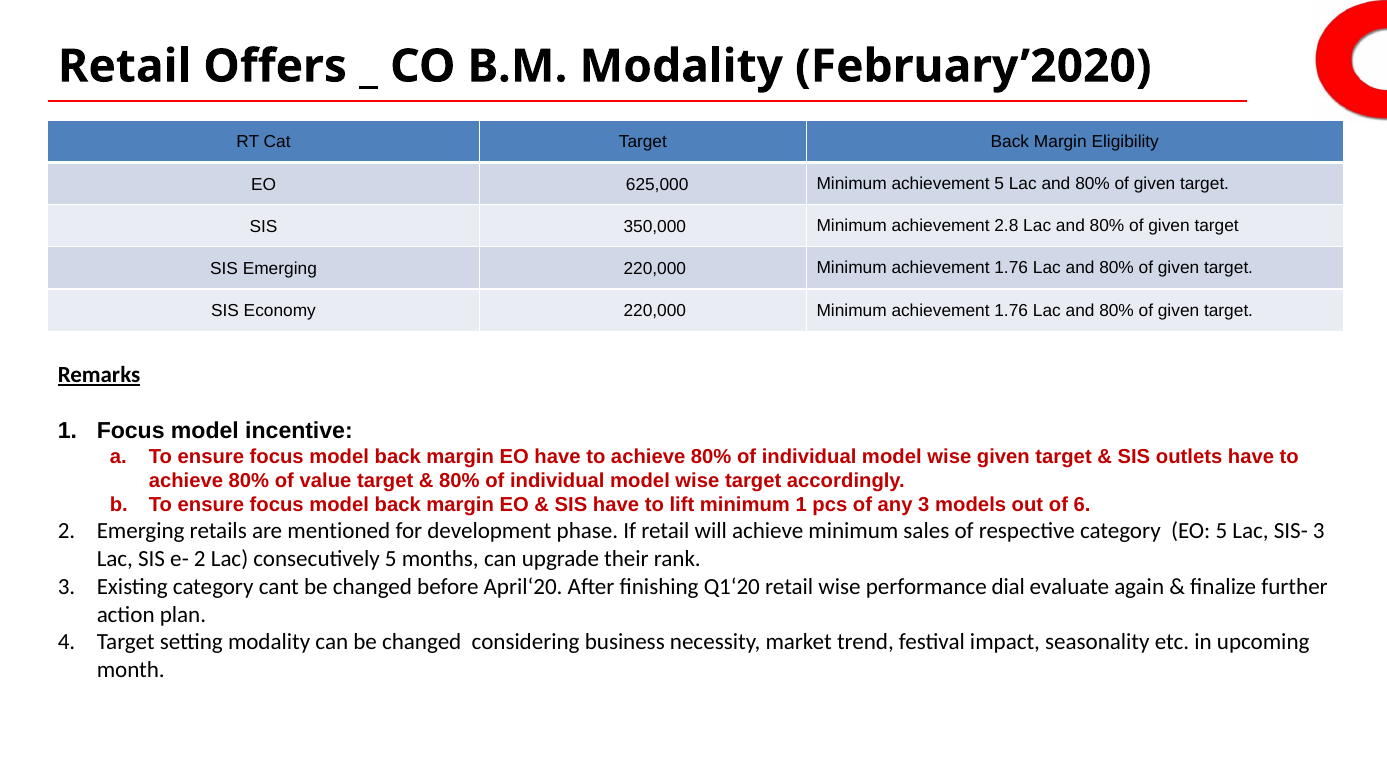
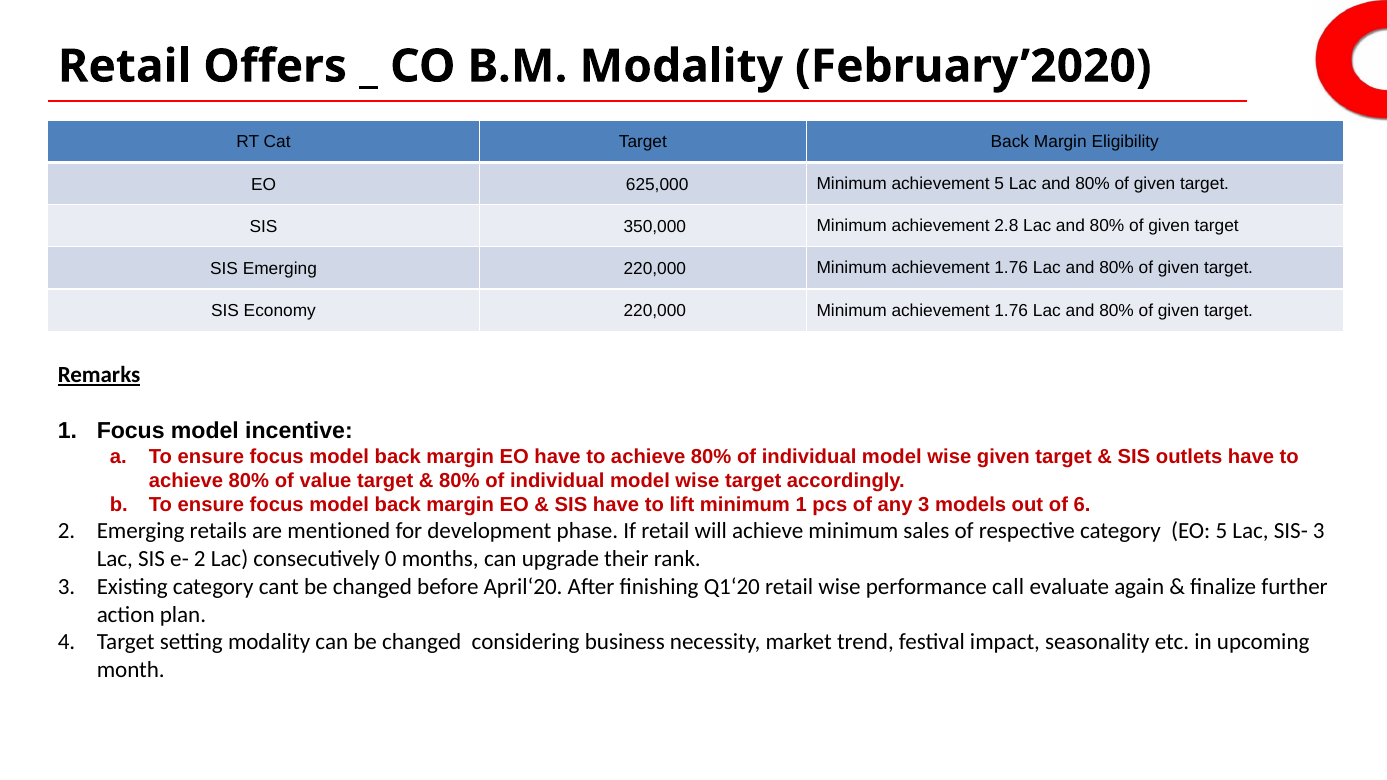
consecutively 5: 5 -> 0 (391, 559)
dial: dial -> call (1008, 587)
